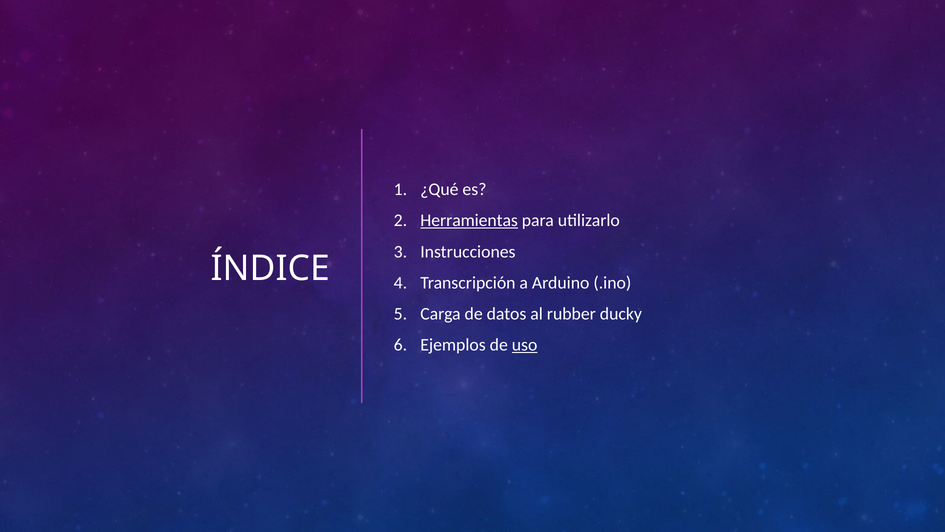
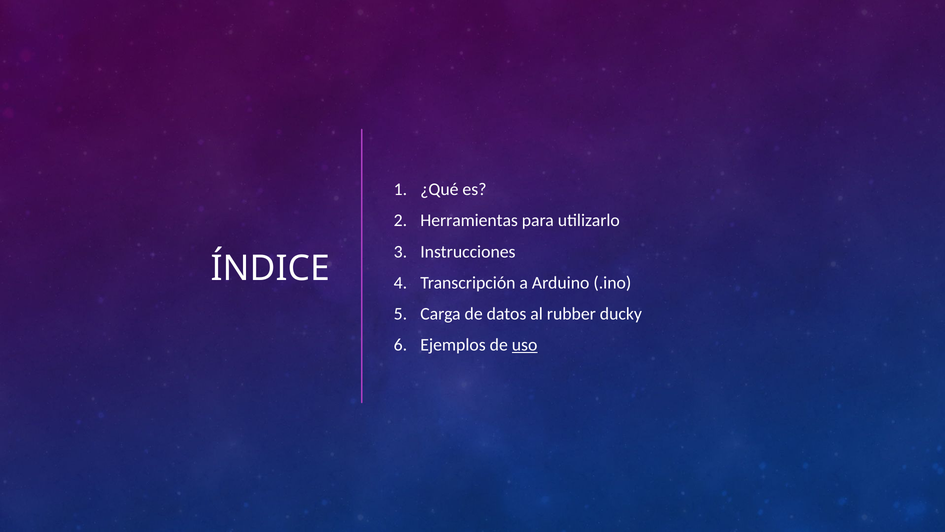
Herramientas underline: present -> none (469, 220)
